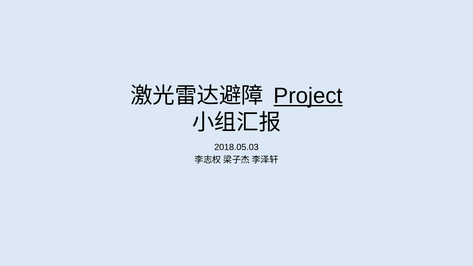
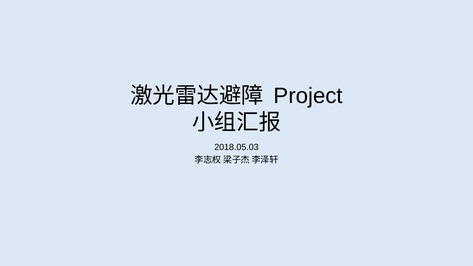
Project underline: present -> none (308, 96)
